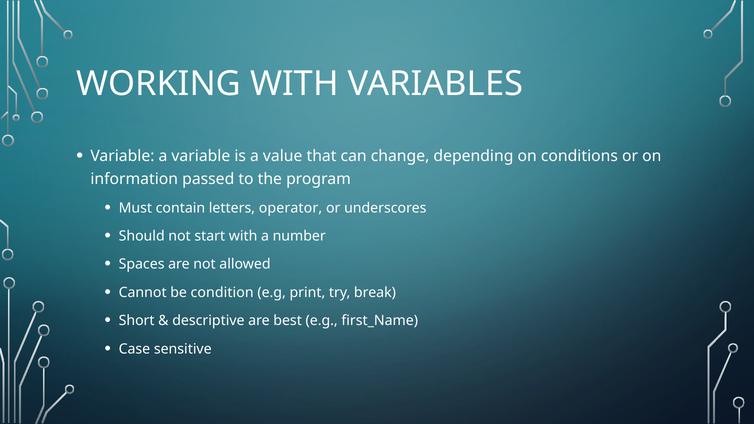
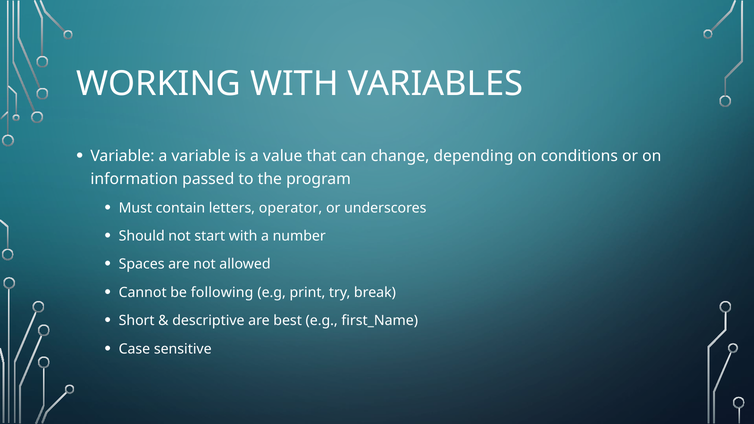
condition: condition -> following (222, 293)
